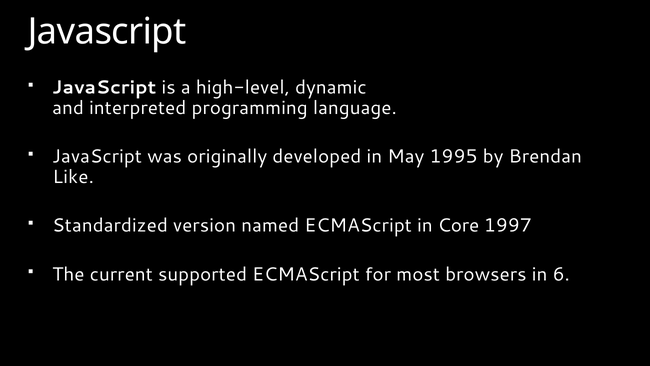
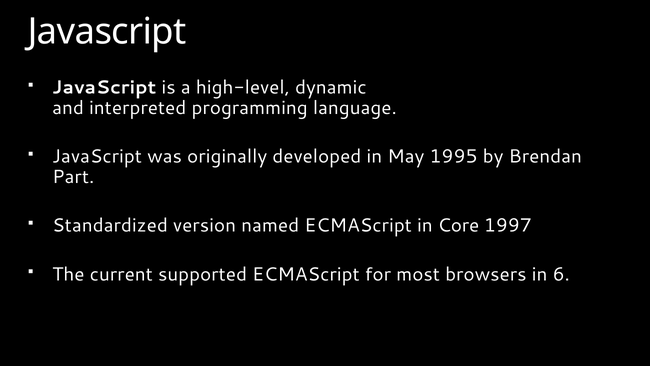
Like: Like -> Part (73, 177)
